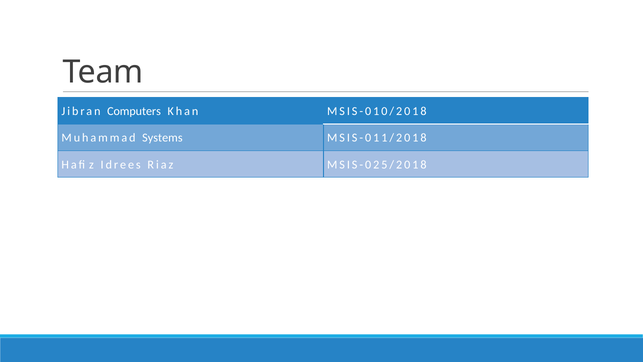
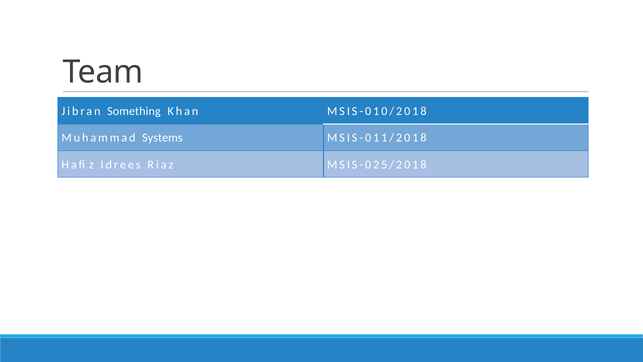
Computers: Computers -> Something (134, 111)
